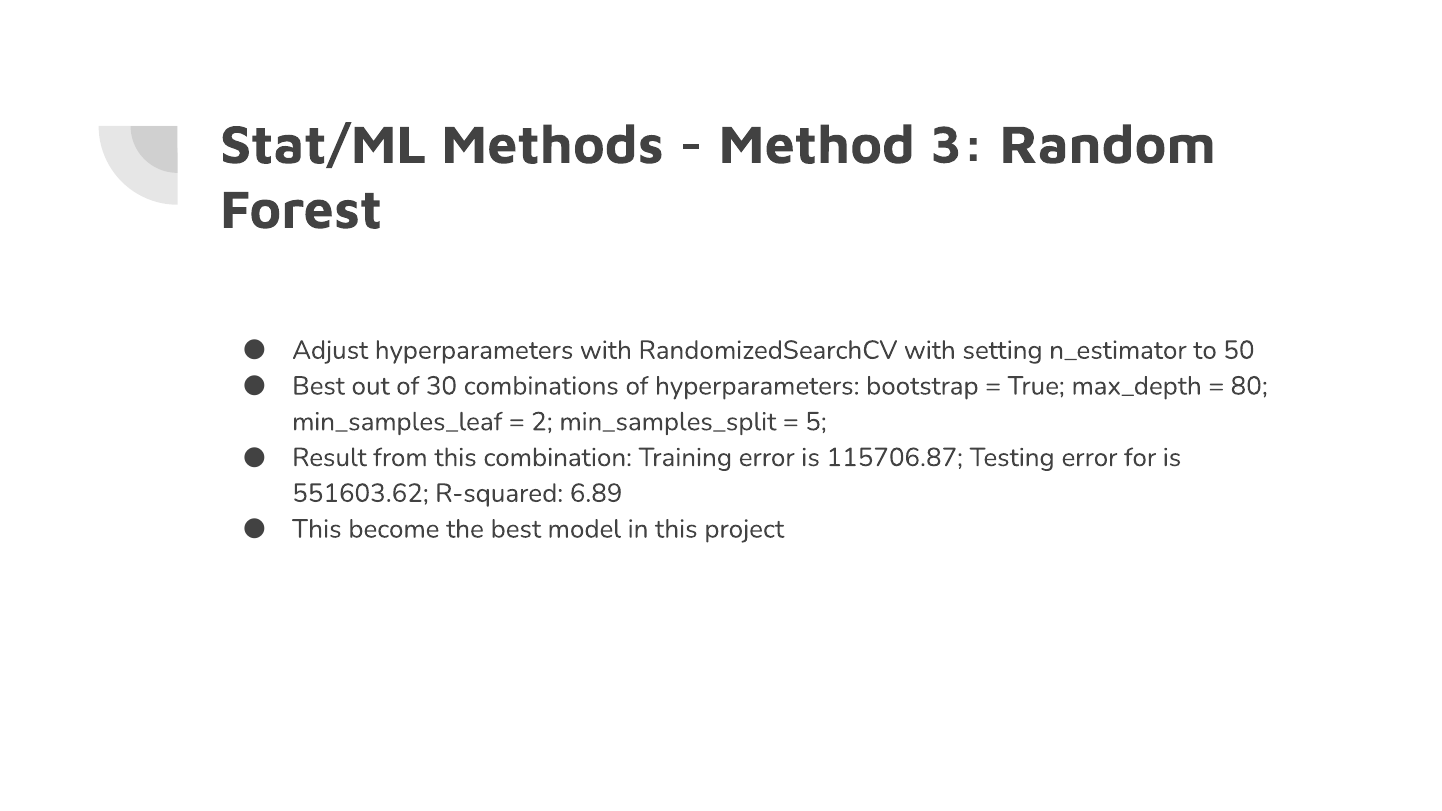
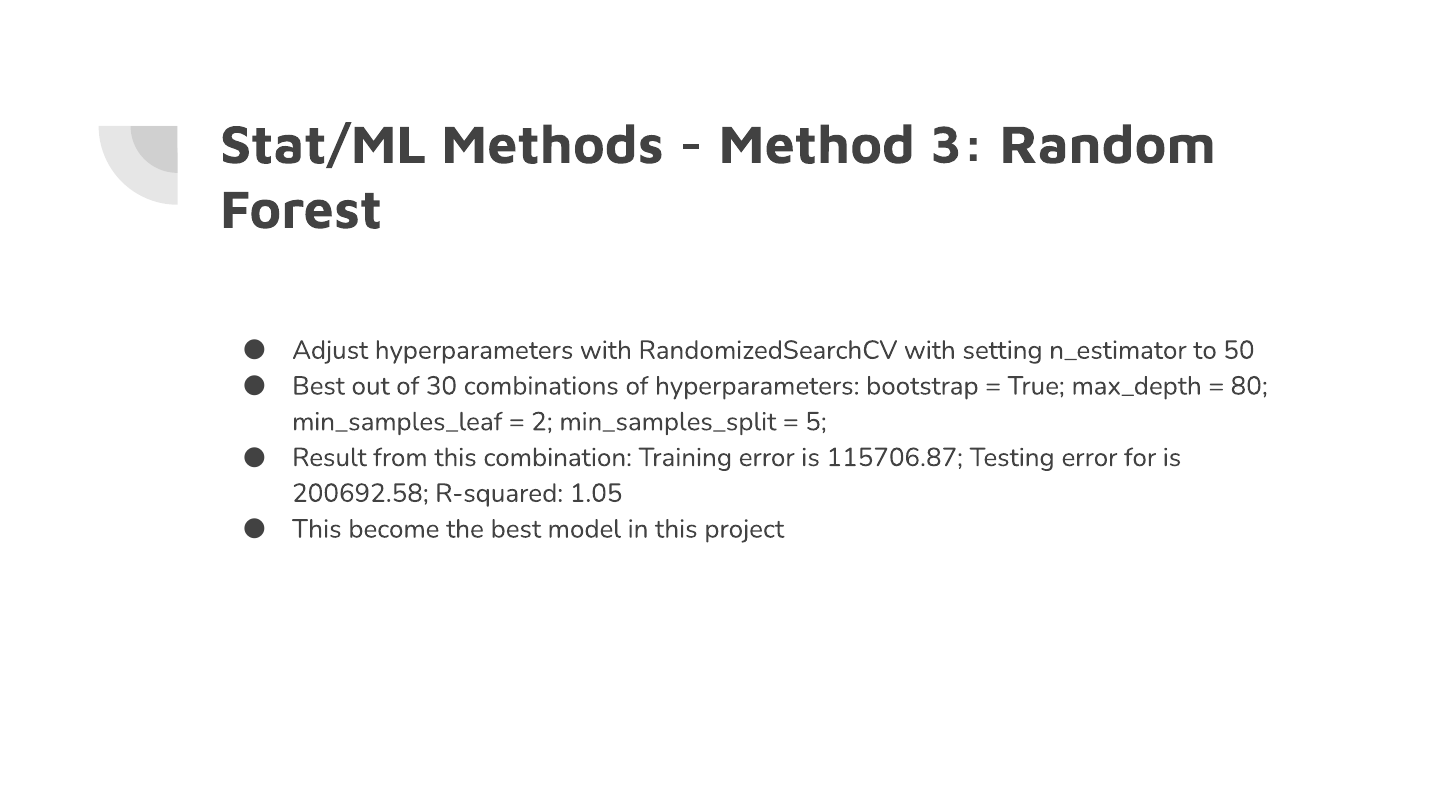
551603.62: 551603.62 -> 200692.58 (360, 493)
6.89: 6.89 -> 1.05 (596, 493)
